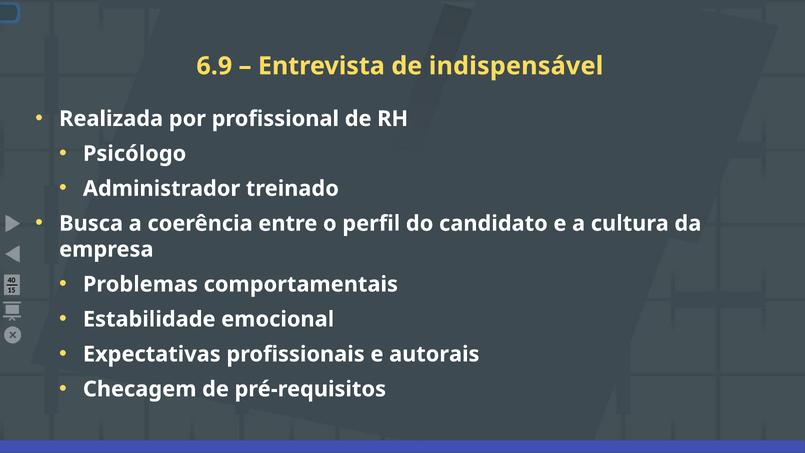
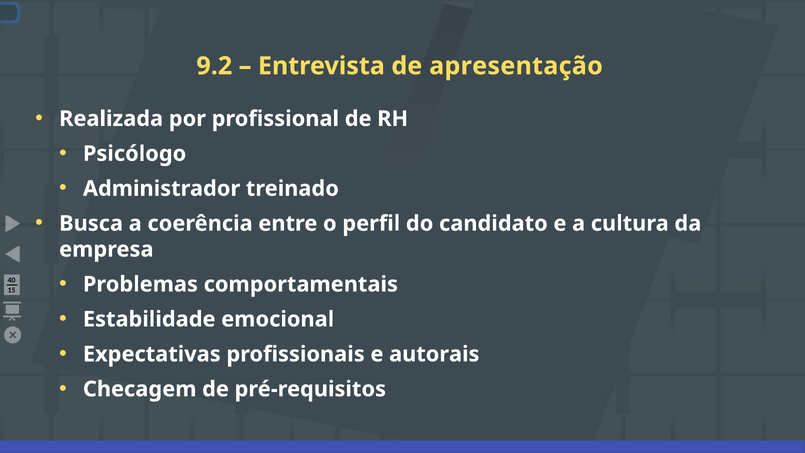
6.9: 6.9 -> 9.2 (214, 66)
indispensável: indispensável -> apresentação (516, 66)
